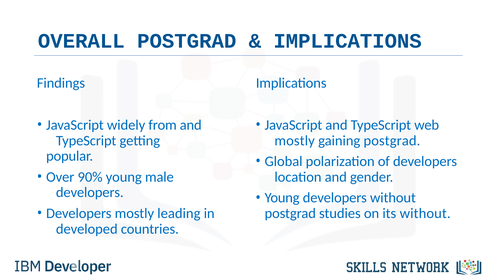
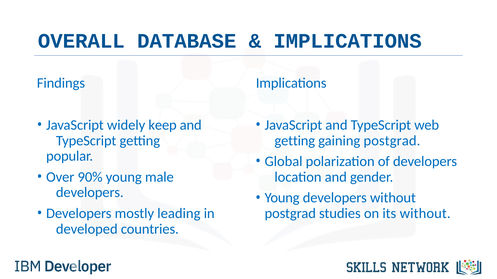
OVERALL POSTGRAD: POSTGRAD -> DATABASE (187, 41)
from: from -> keep (163, 125)
mostly: mostly -> getting (295, 141)
